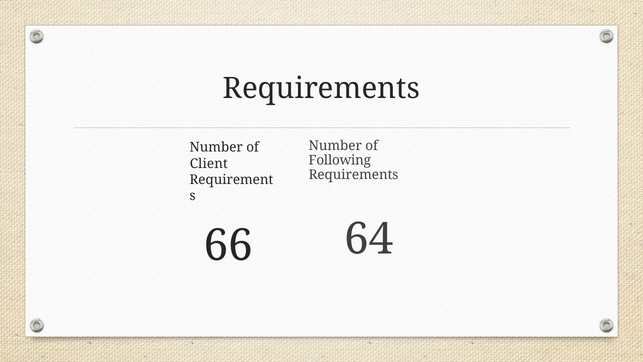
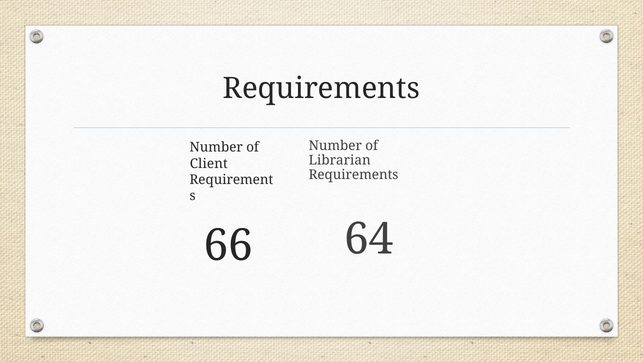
Following: Following -> Librarian (340, 160)
